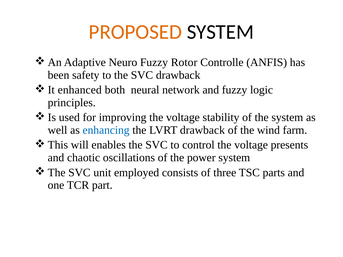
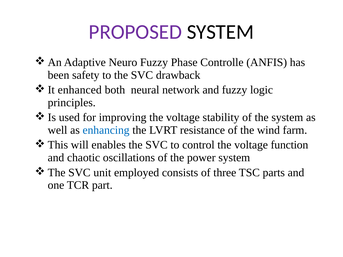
PROPOSED colour: orange -> purple (135, 32)
Rotor: Rotor -> Phase (184, 62)
LVRT drawback: drawback -> resistance (202, 130)
presents: presents -> function (289, 145)
